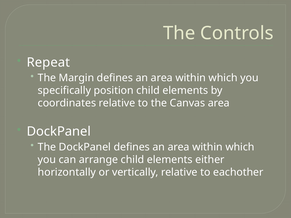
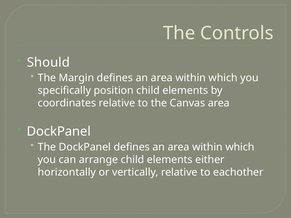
Repeat: Repeat -> Should (48, 62)
